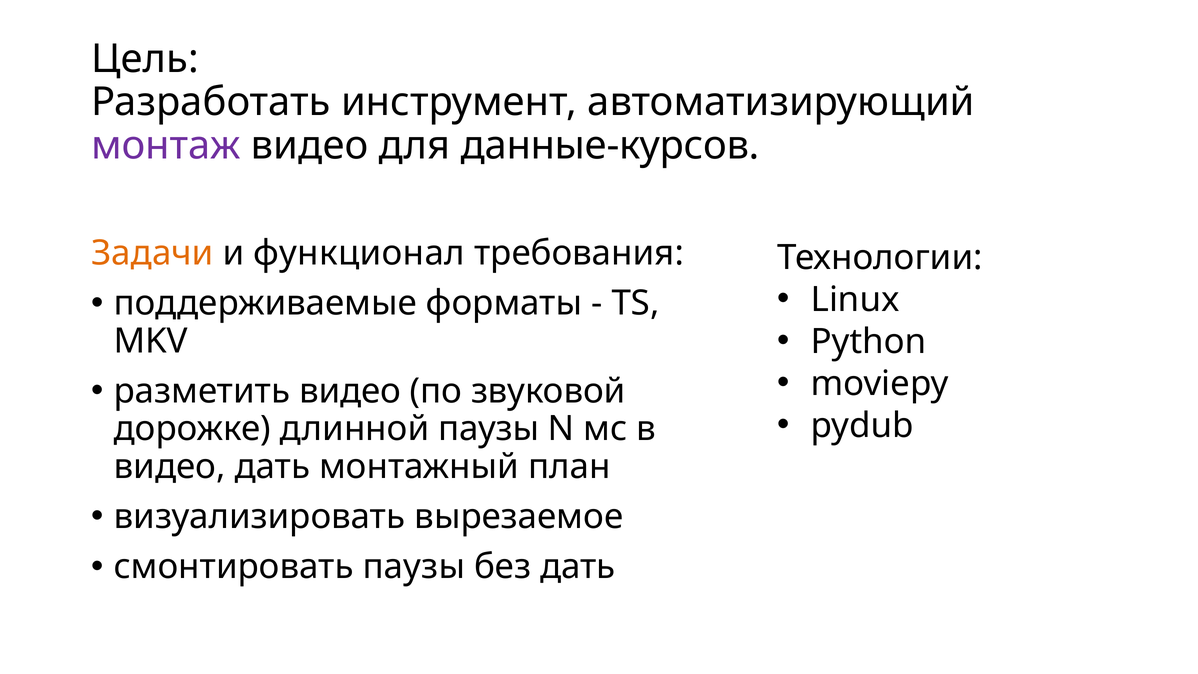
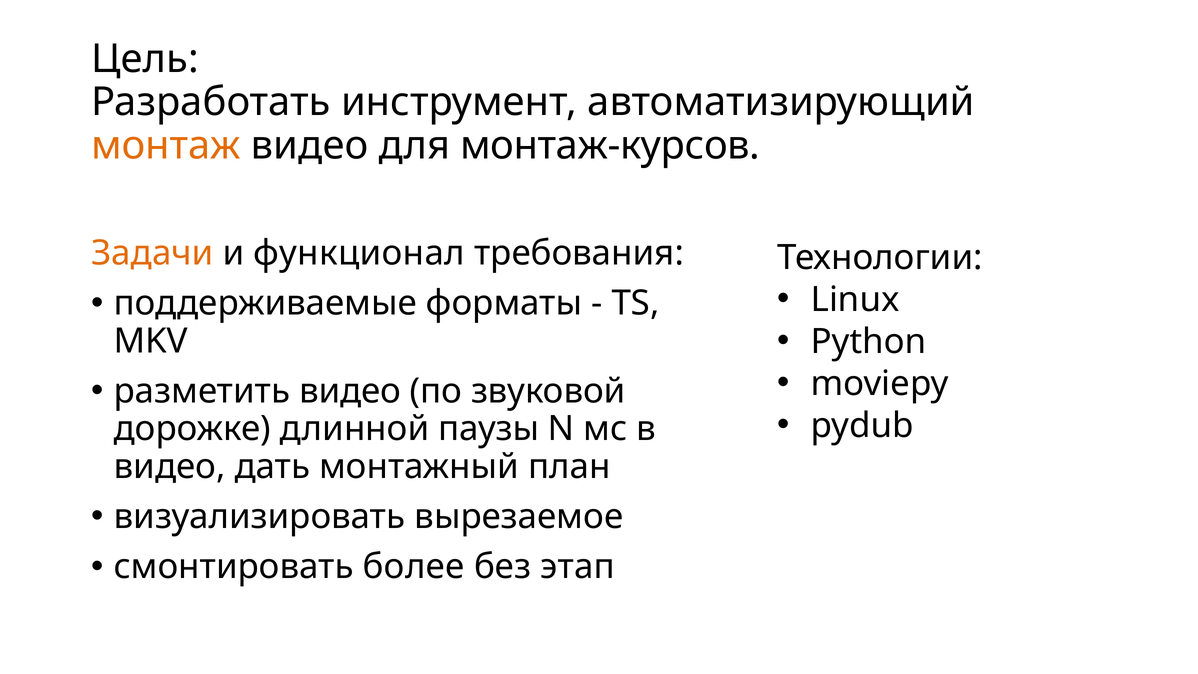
монтаж colour: purple -> orange (166, 145)
данные-курсов: данные-курсов -> монтаж-курсов (610, 145)
смонтировать паузы: паузы -> более (414, 567)
без дать: дать -> этап (578, 567)
